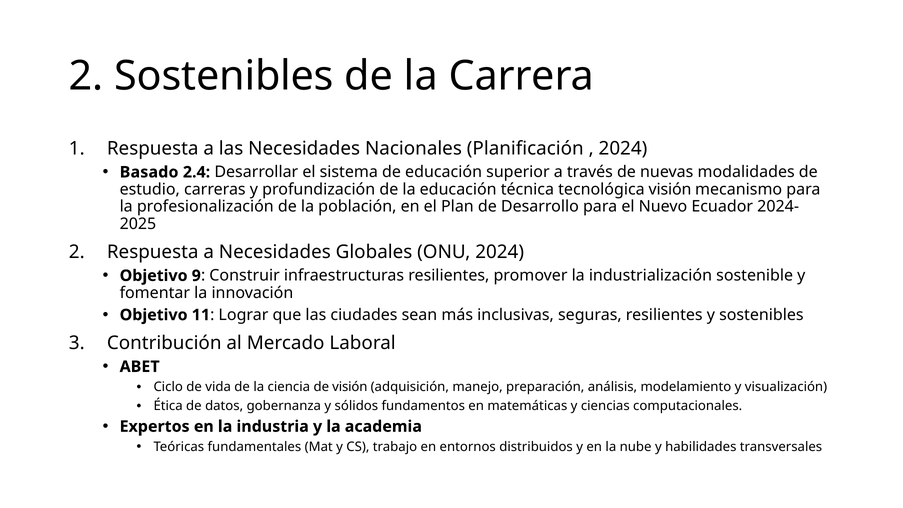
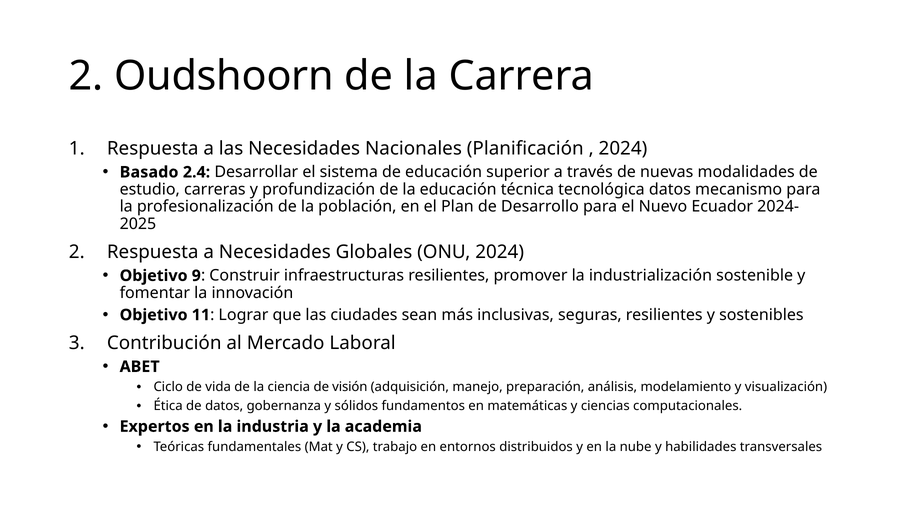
2 Sostenibles: Sostenibles -> Oudshoorn (224, 76)
tecnológica visión: visión -> datos (670, 189)
